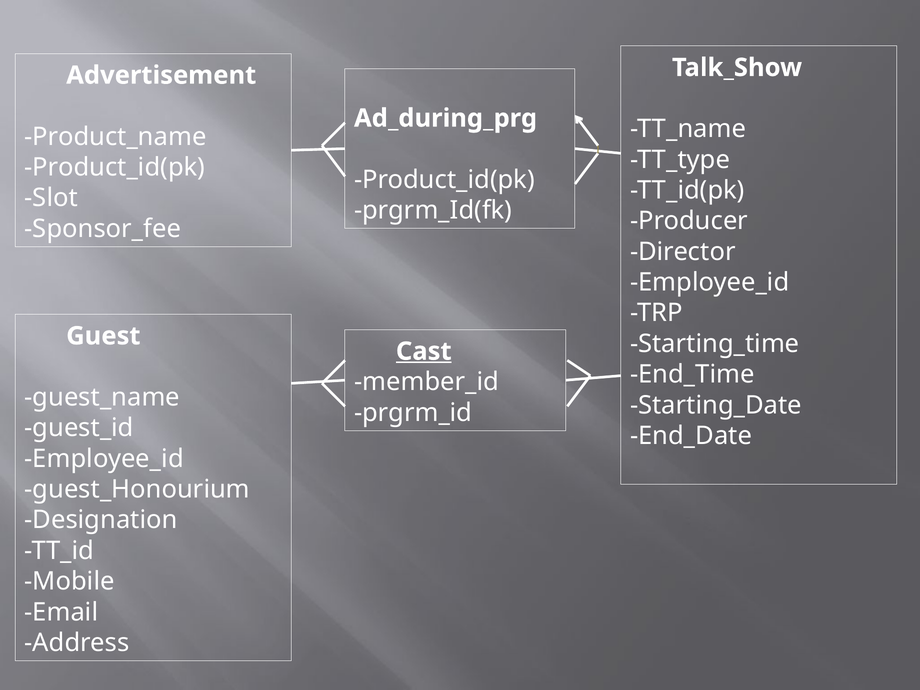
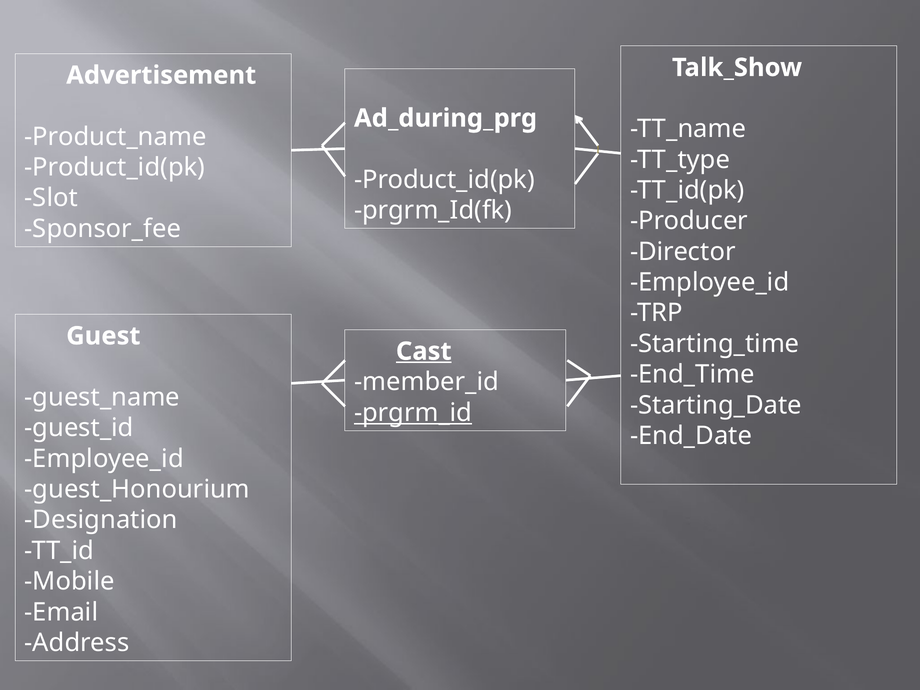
prgrm_id underline: none -> present (413, 413)
